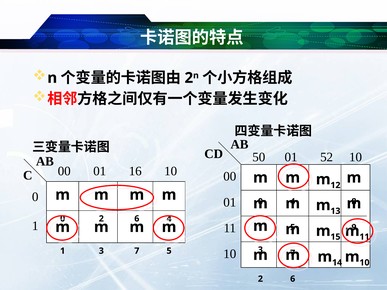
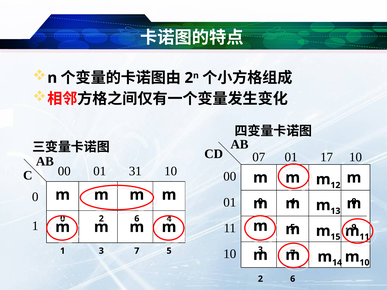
50: 50 -> 07 (259, 157)
52: 52 -> 17 (327, 157)
16: 16 -> 31 (135, 171)
